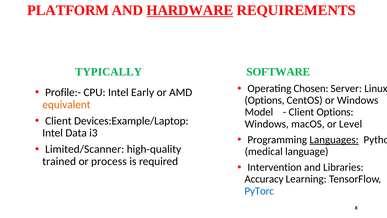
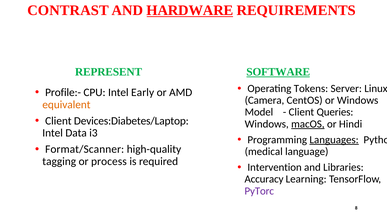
PLATFORM: PLATFORM -> CONTRAST (68, 10)
TYPICALLY: TYPICALLY -> REPRESENT (109, 72)
SOFTWARE underline: none -> present (278, 72)
Chosen: Chosen -> Tokens (311, 88)
Options: Options -> Camera (264, 100)
Client Options: Options -> Queries (335, 112)
Devices:Example/Laptop: Devices:Example/Laptop -> Devices:Diabetes/Laptop (131, 121)
macOS underline: none -> present (308, 124)
Level: Level -> Hindi (351, 124)
Limited/Scanner: Limited/Scanner -> Format/Scanner (85, 149)
trained: trained -> tagging (59, 161)
PyTorc colour: blue -> purple (259, 191)
